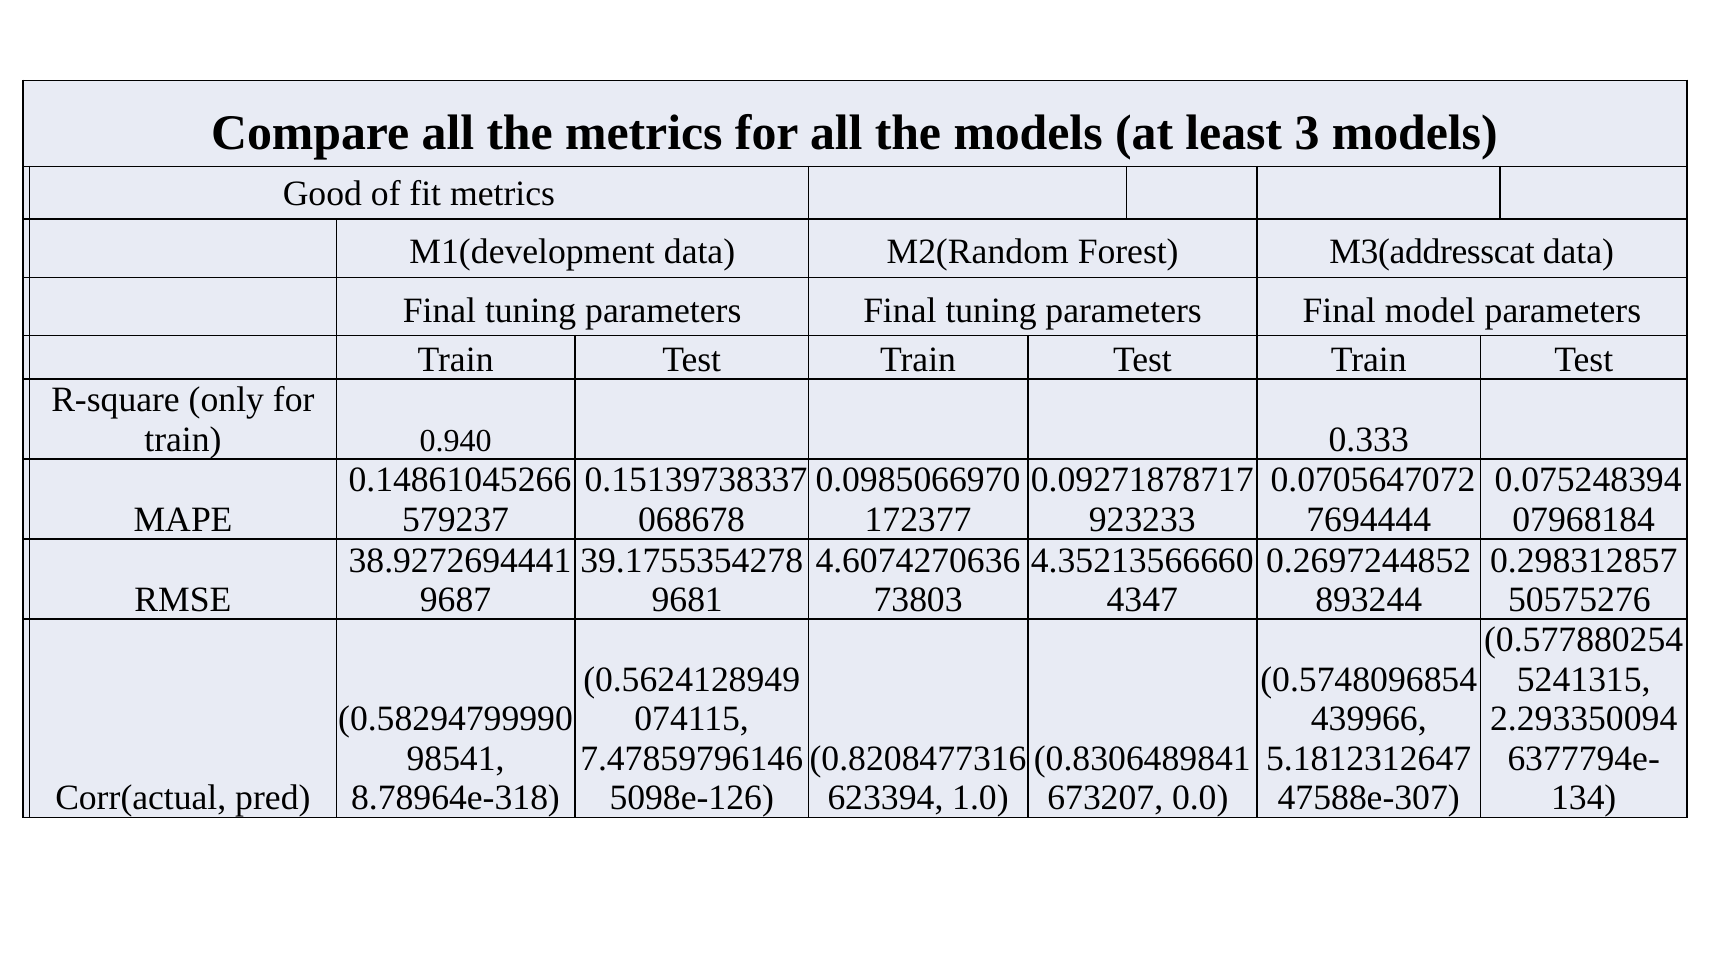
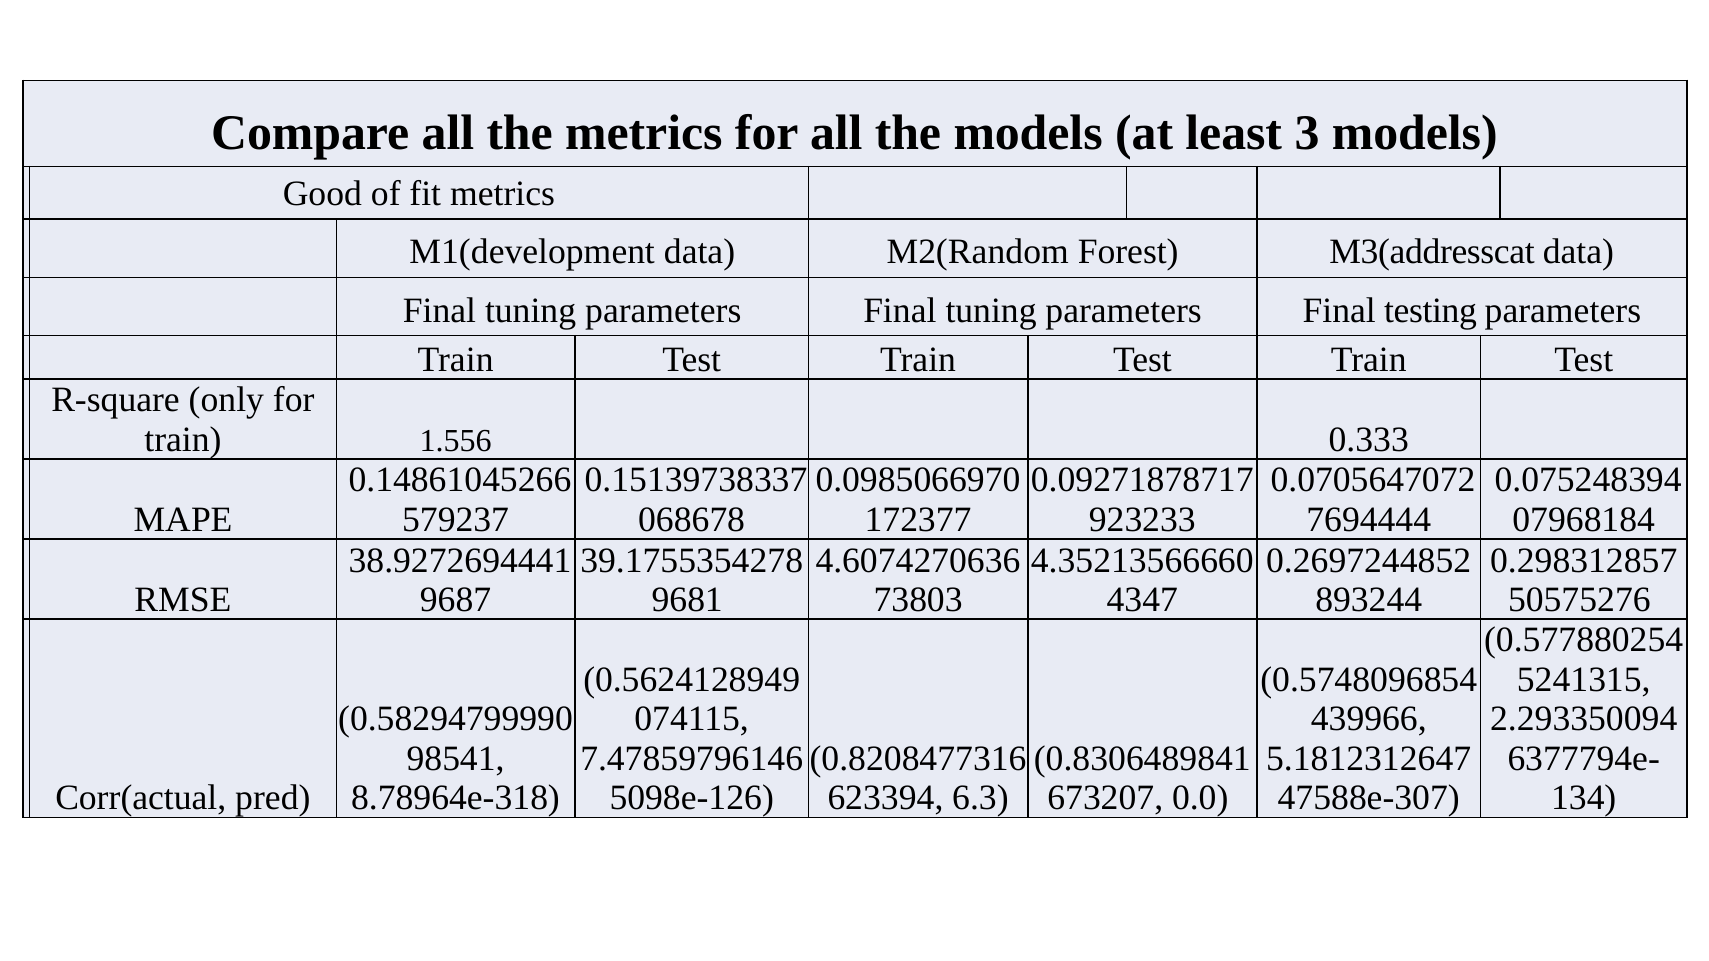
model: model -> testing (1430, 310)
0.940: 0.940 -> 1.556 (456, 441)
1.0: 1.0 -> 6.3 (980, 798)
